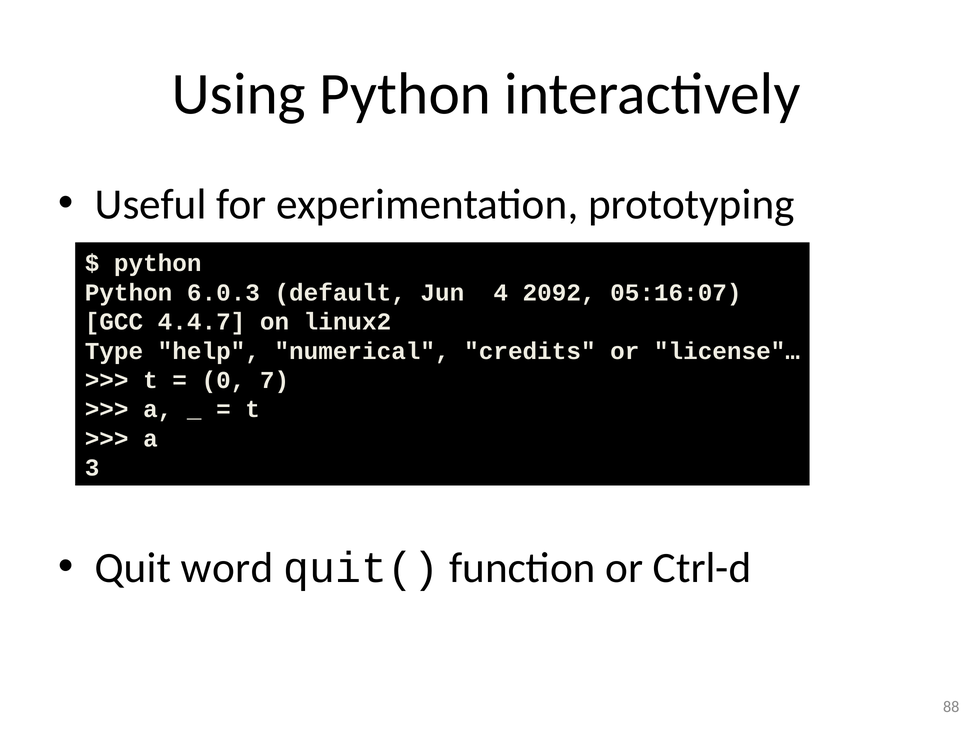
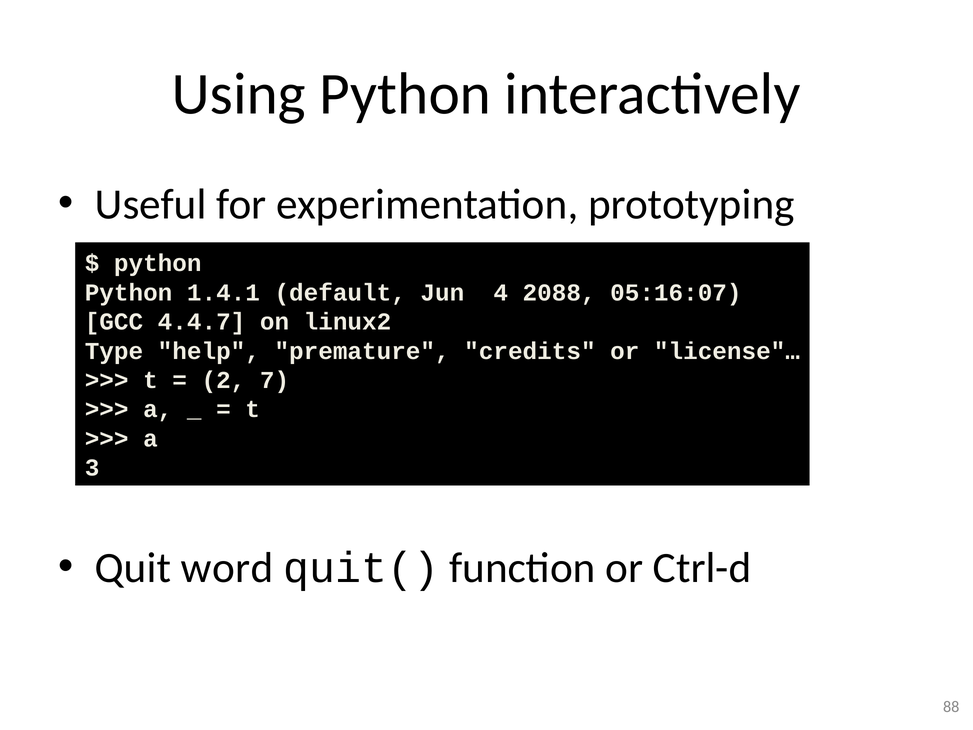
6.0.3: 6.0.3 -> 1.4.1 (223, 293)
2092: 2092 -> 2088 (559, 293)
numerical: numerical -> premature (362, 351)
0: 0 -> 2 (223, 380)
